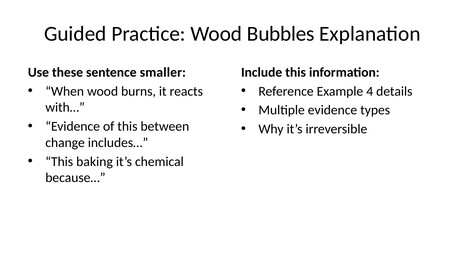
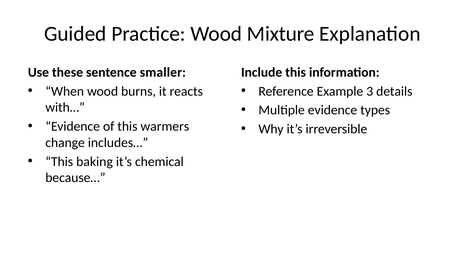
Bubbles: Bubbles -> Mixture (281, 34)
4: 4 -> 3 (370, 91)
between: between -> warmers (165, 127)
